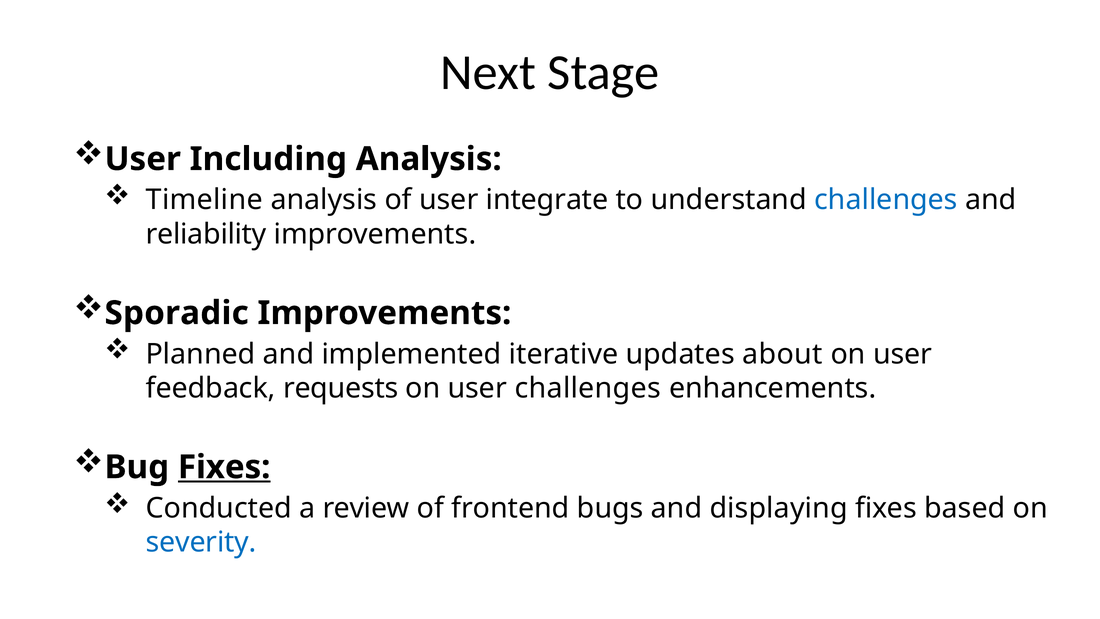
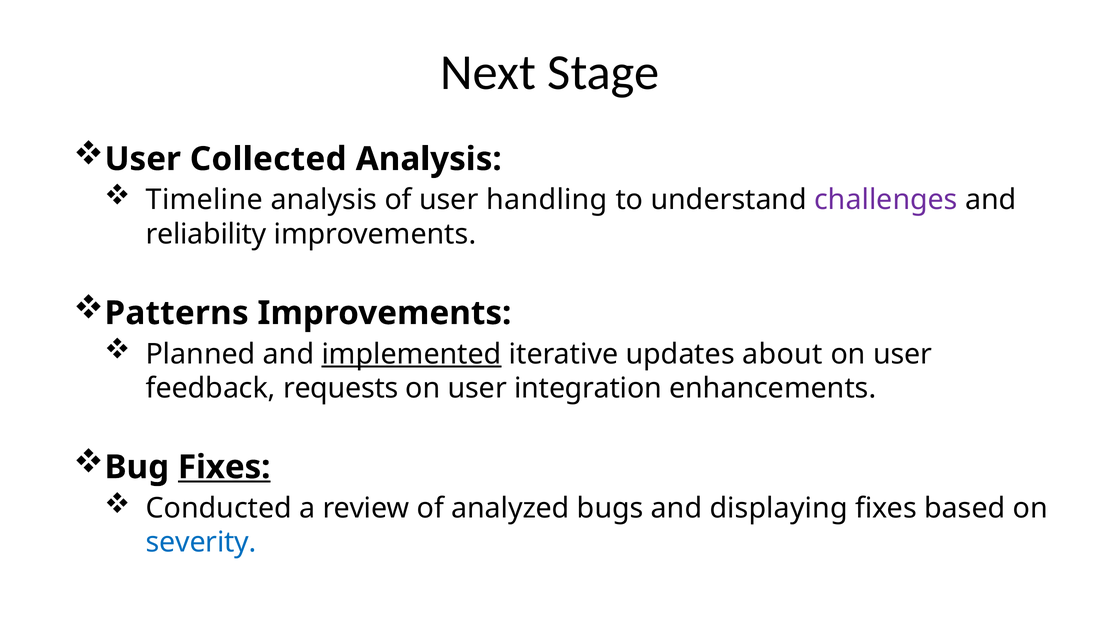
Including: Including -> Collected (268, 159)
integrate: integrate -> handling (547, 200)
challenges colour: blue -> purple (886, 200)
Sporadic: Sporadic -> Patterns (177, 313)
implemented underline: none -> present (412, 354)
user challenges: challenges -> integration (588, 388)
frontend: frontend -> analyzed (510, 508)
